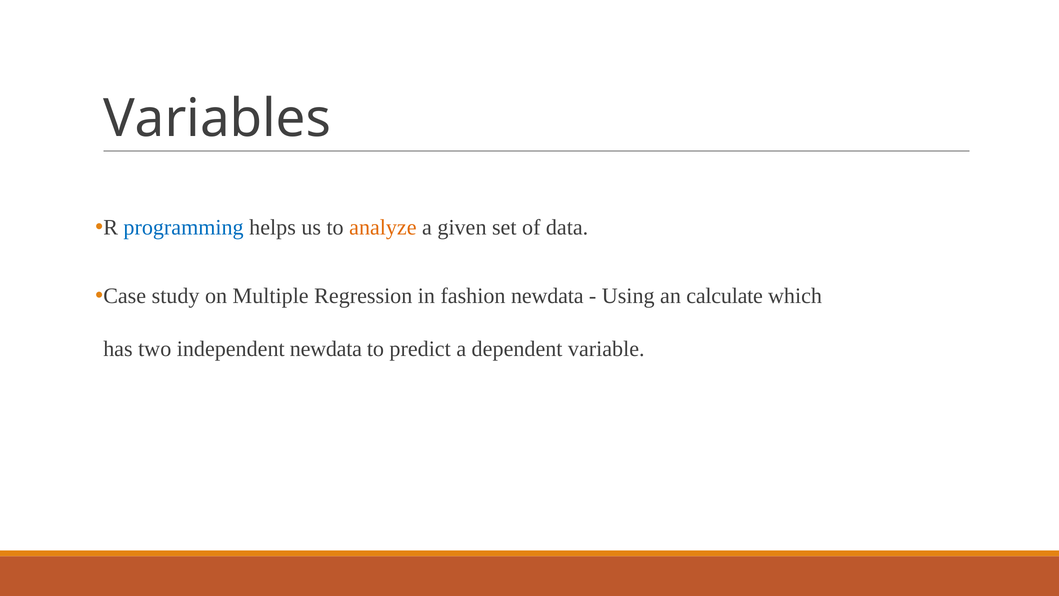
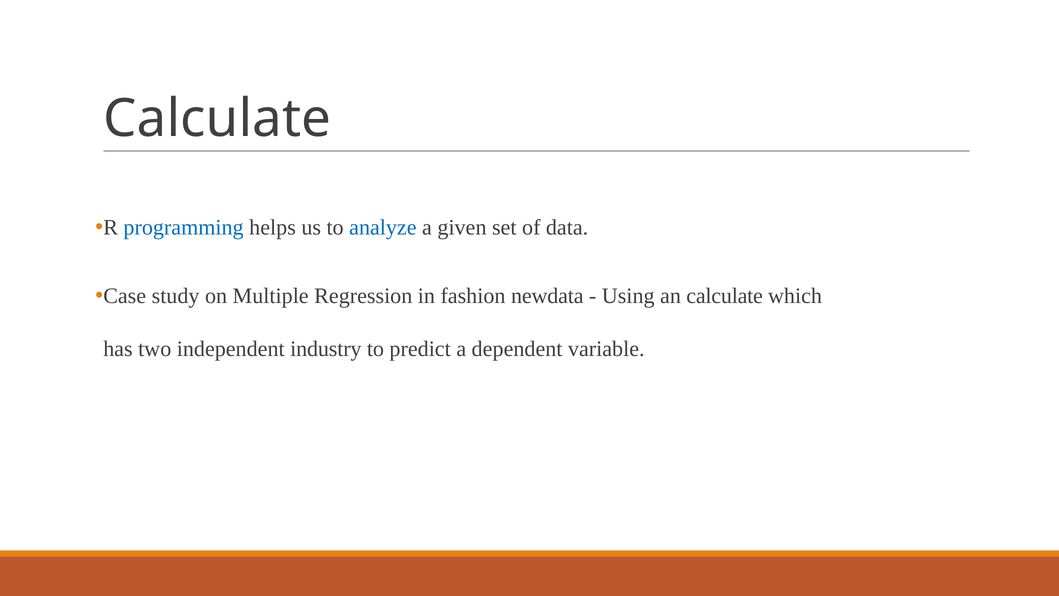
Variables: Variables -> Calculate (217, 119)
analyze colour: orange -> blue (383, 227)
independent newdata: newdata -> industry (326, 349)
